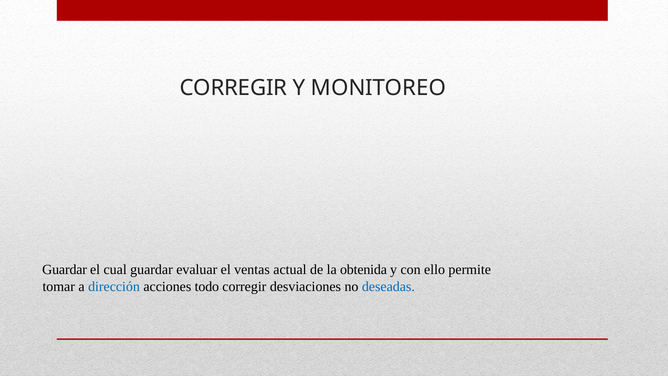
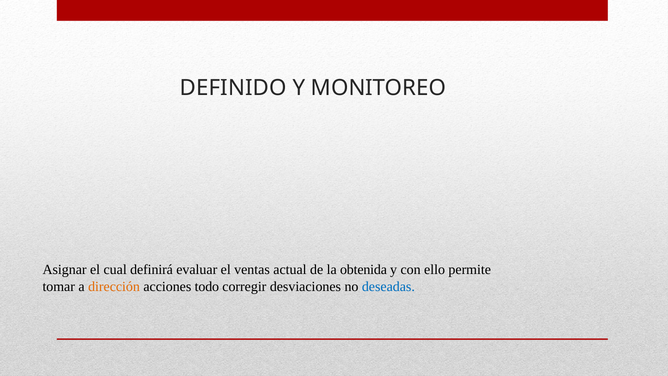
CORREGIR: CORREGIR -> DEFINIDO (233, 88)
Guardar: Guardar -> Asignar (65, 270)
cual guardar: guardar -> definirá (152, 270)
dirección colour: blue -> orange (114, 286)
